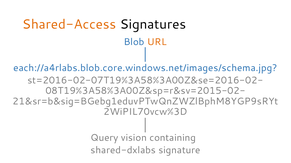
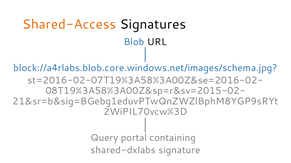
URL colour: orange -> black (157, 42)
each://a4rlabs.blob.core.windows.net/images/schema.jpg: each://a4rlabs.blob.core.windows.net/images/schema.jpg -> block://a4rlabs.blob.core.windows.net/images/schema.jpg (145, 68)
vision: vision -> portal (134, 138)
